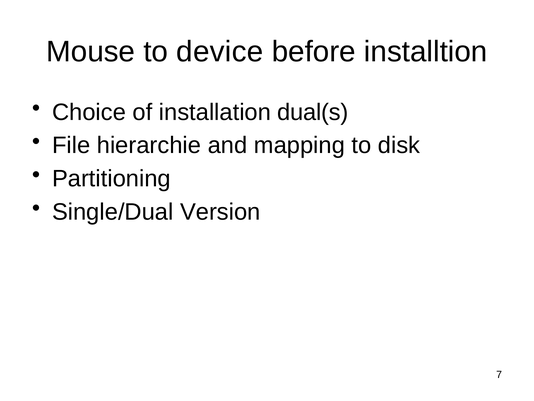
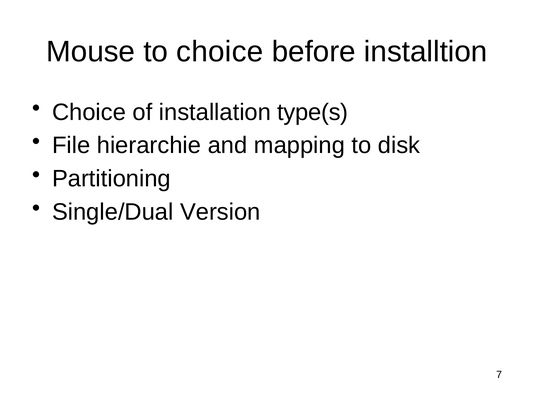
to device: device -> choice (220, 51)
dual(s: dual(s -> type(s (313, 112)
